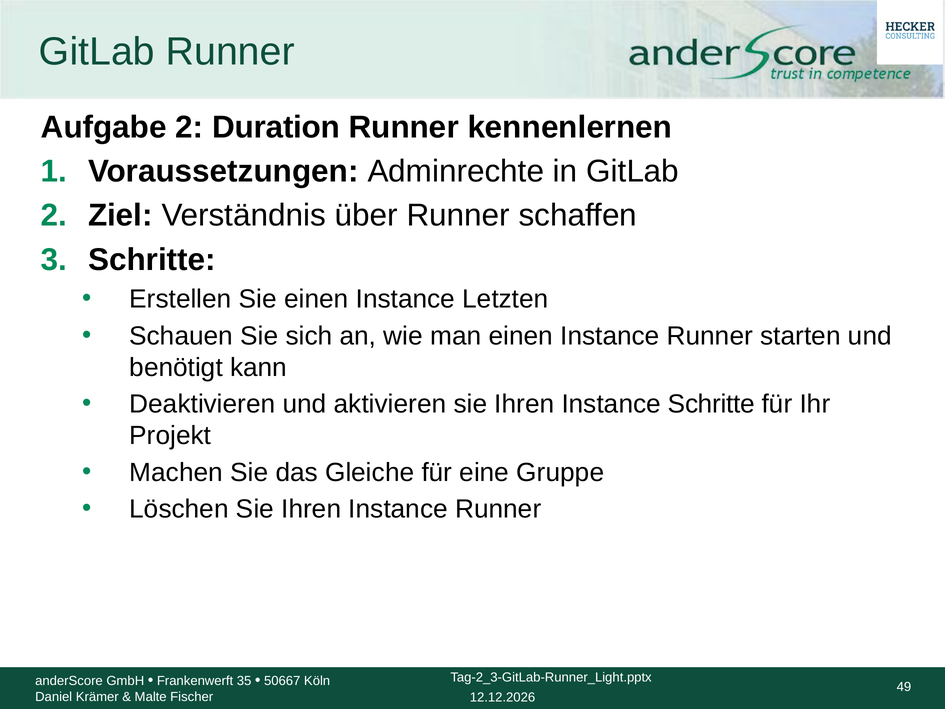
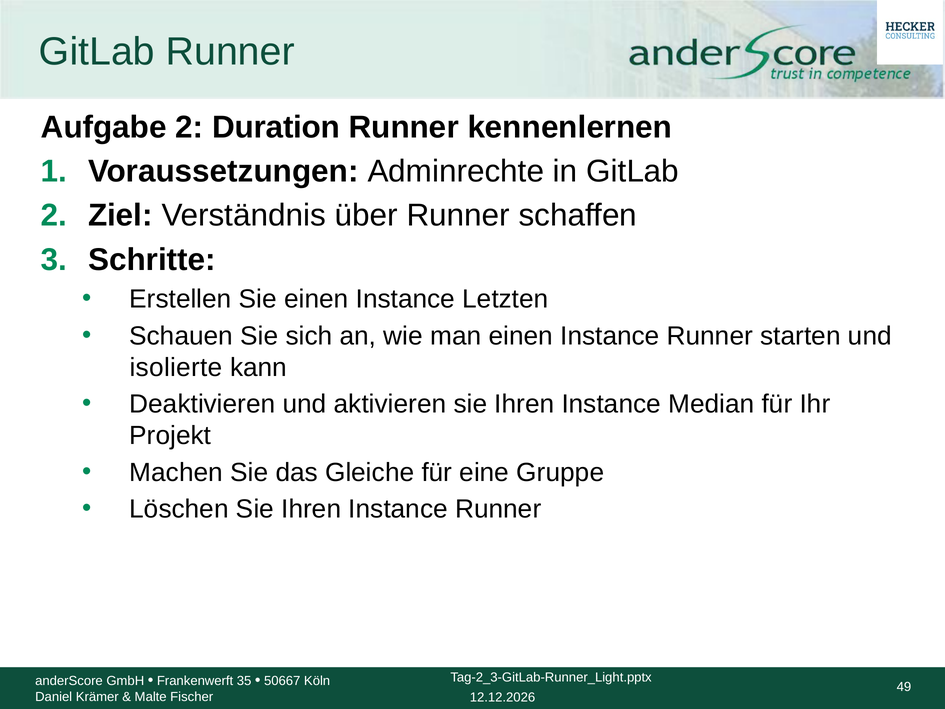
benötigt: benötigt -> isolierte (176, 367)
Instance Schritte: Schritte -> Median (711, 404)
